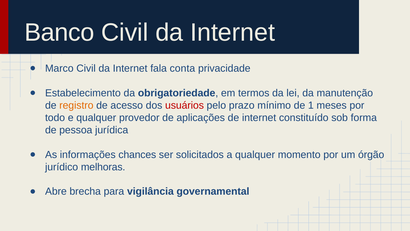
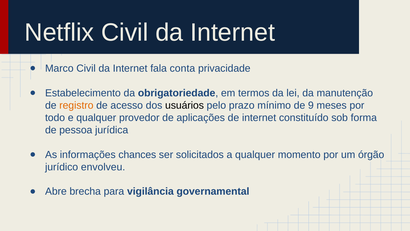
Banco: Banco -> Netflix (59, 33)
usuários colour: red -> black (185, 105)
1: 1 -> 9 (311, 105)
melhoras: melhoras -> envolveu (103, 167)
